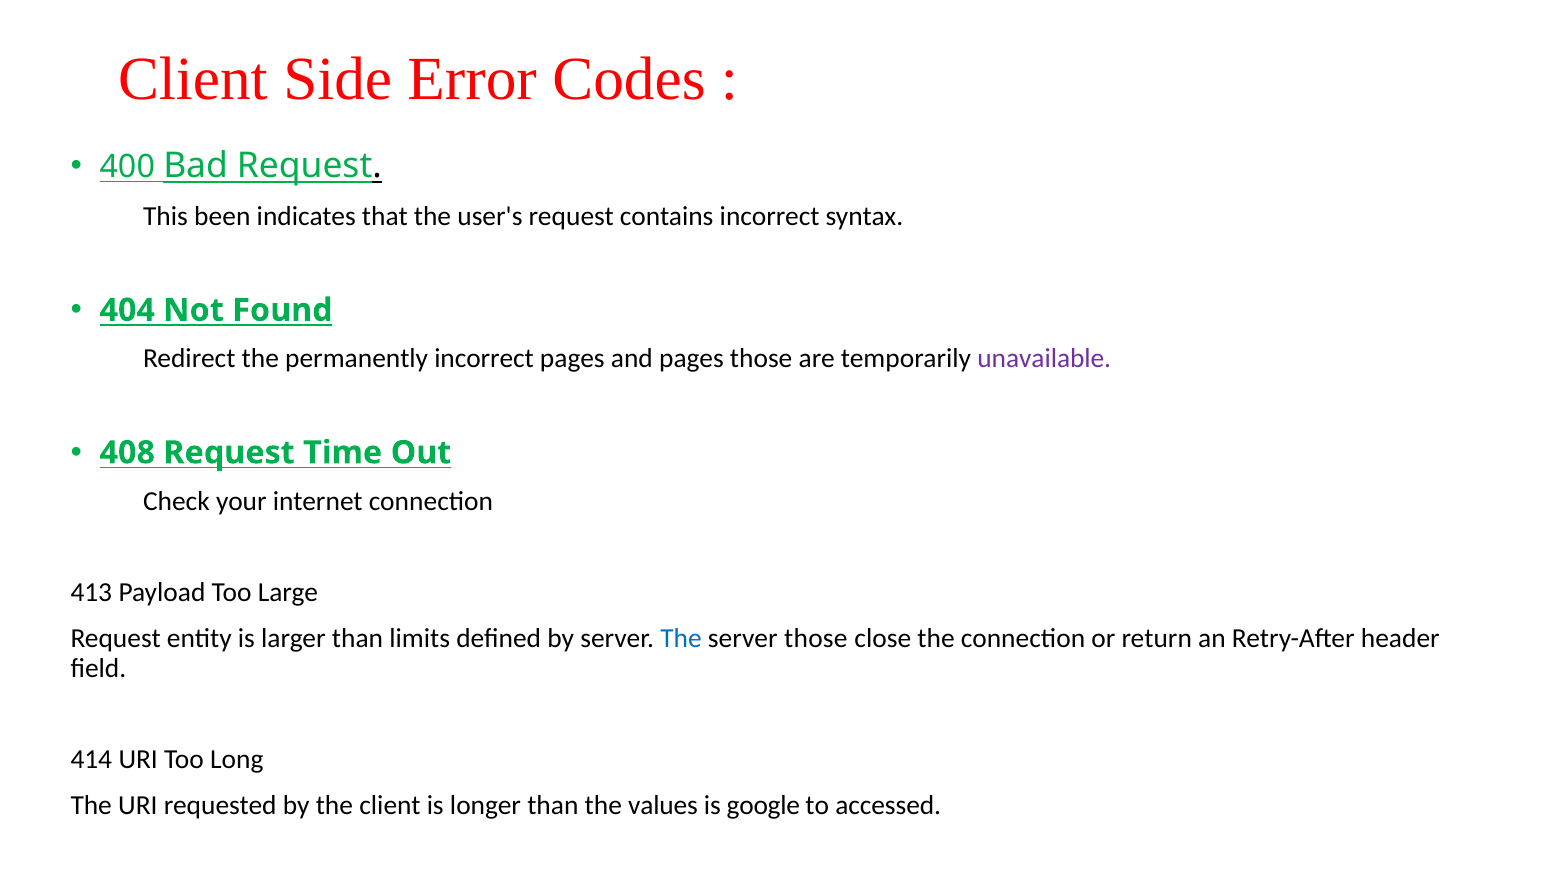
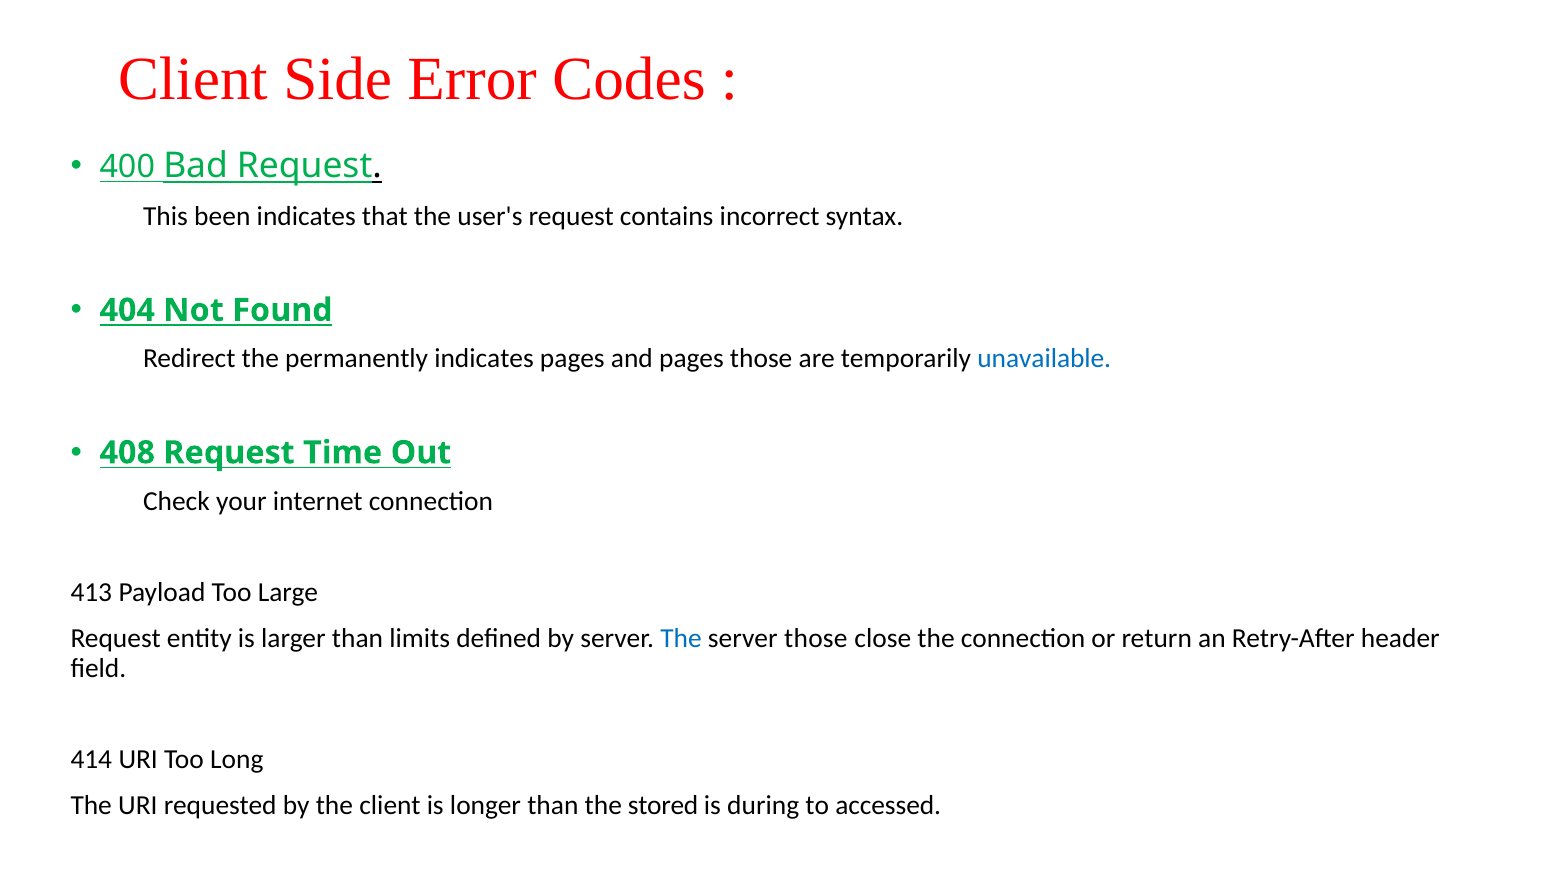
permanently incorrect: incorrect -> indicates (484, 358)
unavailable colour: purple -> blue (1044, 358)
values: values -> stored (663, 805)
google: google -> during (763, 805)
